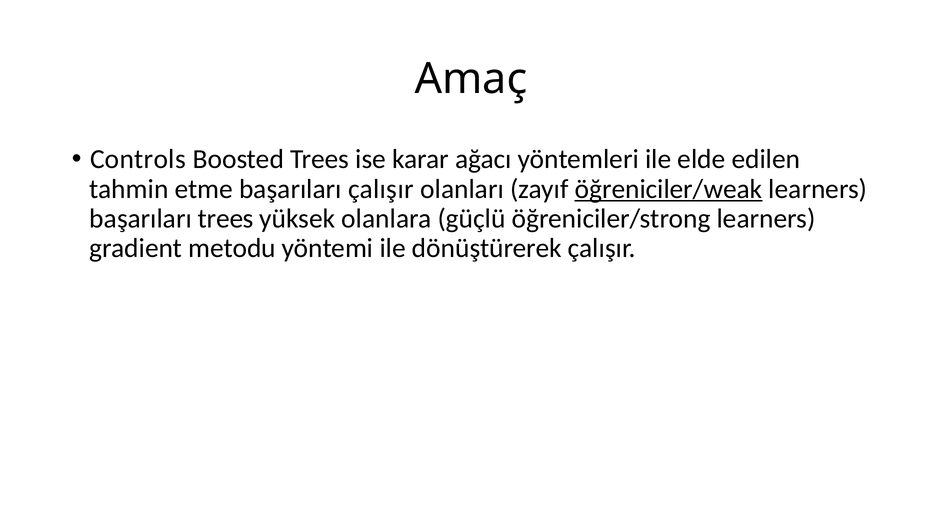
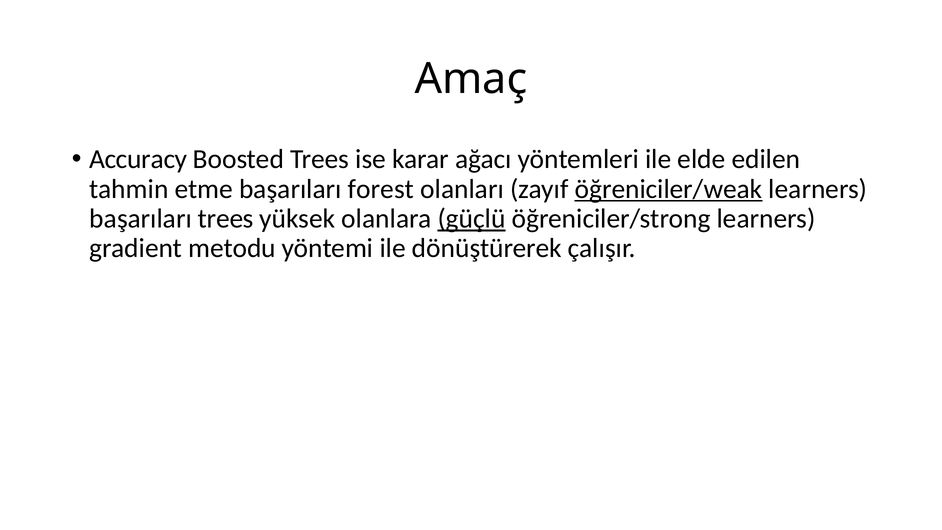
Controls: Controls -> Accuracy (138, 159)
başarıları çalışır: çalışır -> forest (381, 189)
güçlü underline: none -> present (471, 219)
